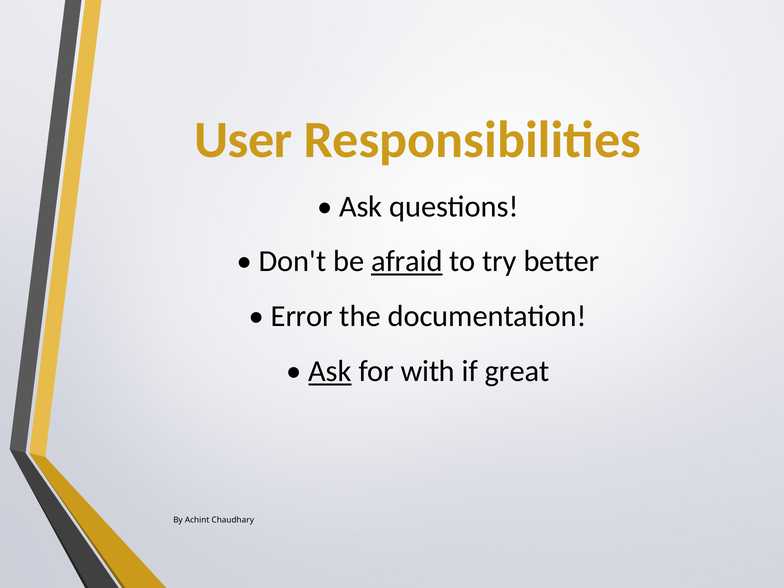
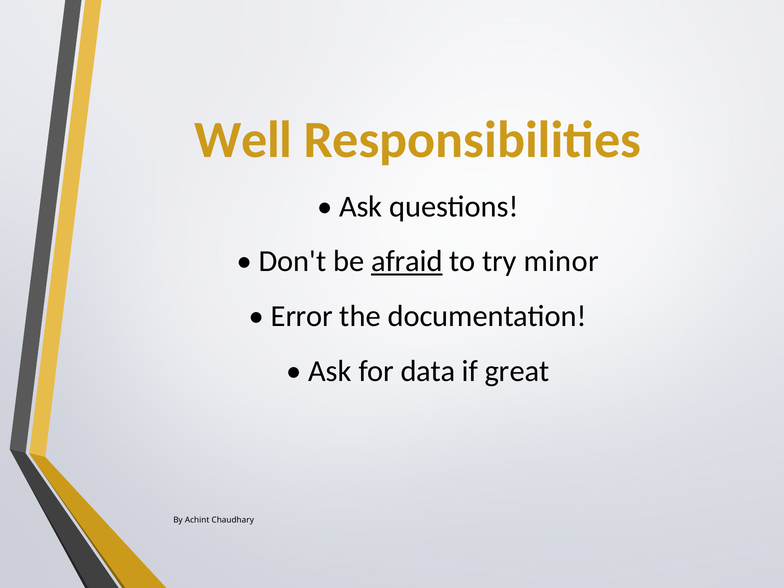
User: User -> Well (243, 140)
better: better -> minor (561, 261)
Ask underline: present -> none (330, 371)
with: with -> data (428, 371)
